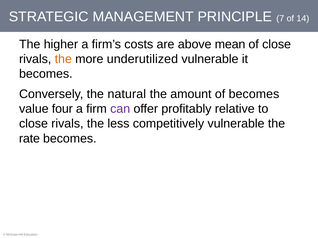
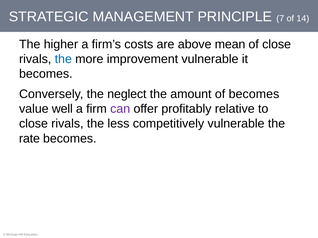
the colour: orange -> blue (63, 59)
underutilized: underutilized -> improvement (142, 59)
natural: natural -> neglect (127, 94)
four: four -> well (62, 109)
